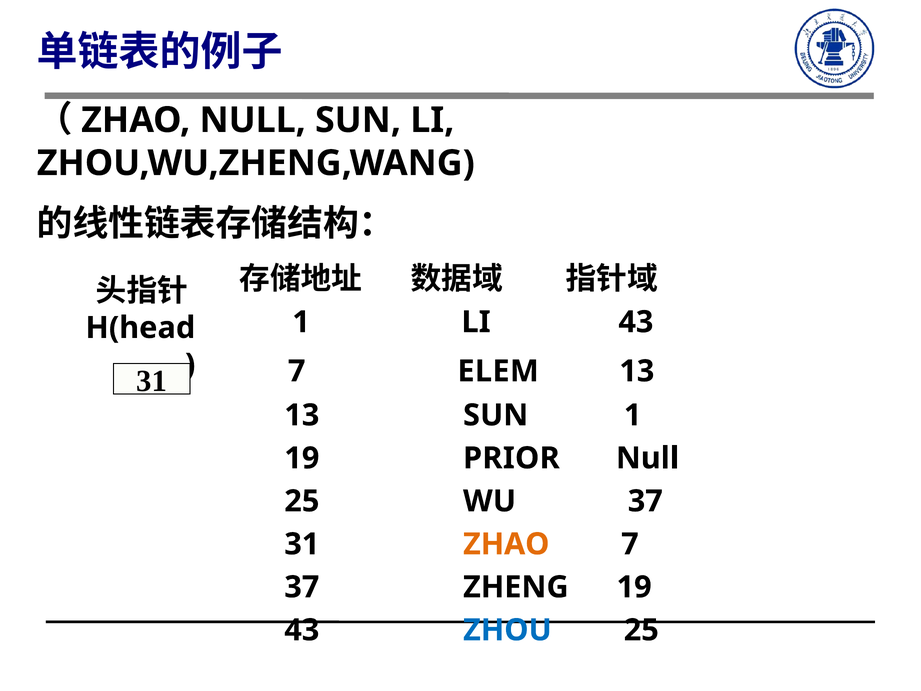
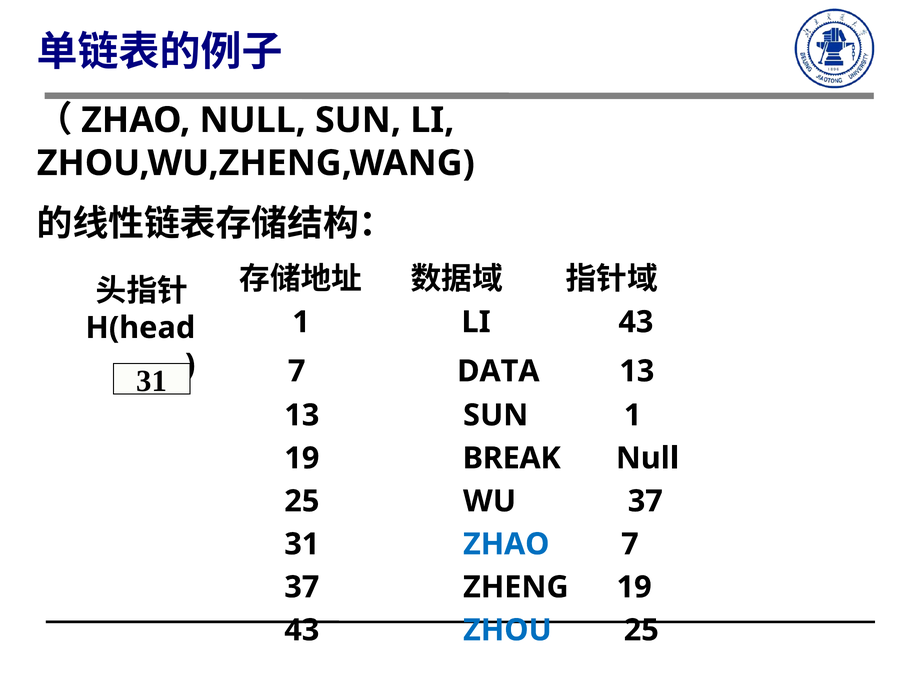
ELEM: ELEM -> DATA (498, 371)
PRIOR: PRIOR -> BREAK (512, 458)
ZHAO colour: orange -> blue (506, 544)
